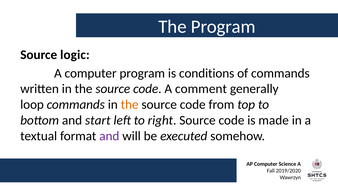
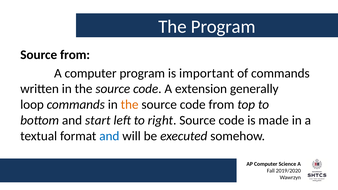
Source logic: logic -> from (75, 55)
conditions: conditions -> important (207, 73)
comment: comment -> extension (201, 89)
and colour: purple -> blue (109, 136)
